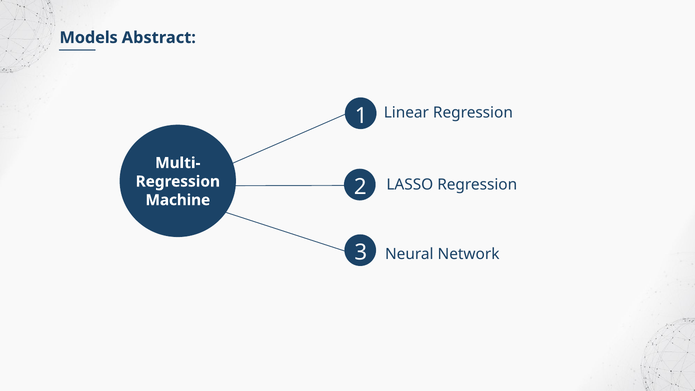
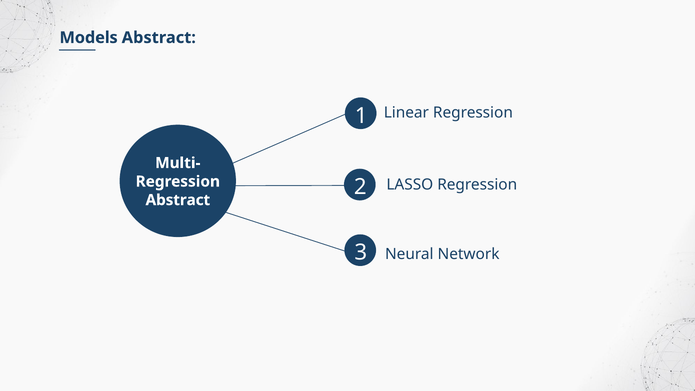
Machine: Machine -> Abstract (178, 200)
